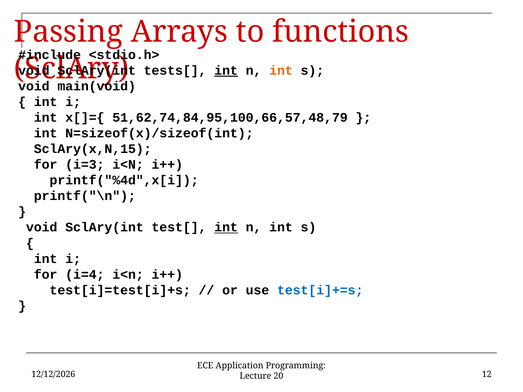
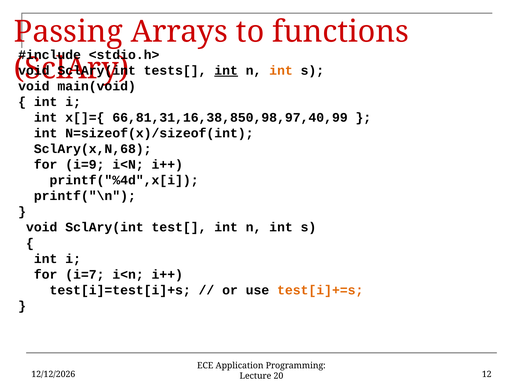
51,62,74,84,95,100,66,57,48,79: 51,62,74,84,95,100,66,57,48,79 -> 66,81,31,16,38,850,98,97,40,99 (230, 118)
SclAry(x,N,15: SclAry(x,N,15 -> SclAry(x,N,68 (93, 149)
i=3: i=3 -> i=9 (85, 165)
int underline: present -> none (226, 227)
i=4: i=4 -> i=7 (85, 275)
test[i]+=s colour: blue -> orange (320, 290)
